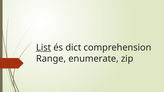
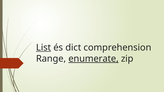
enumerate underline: none -> present (94, 59)
